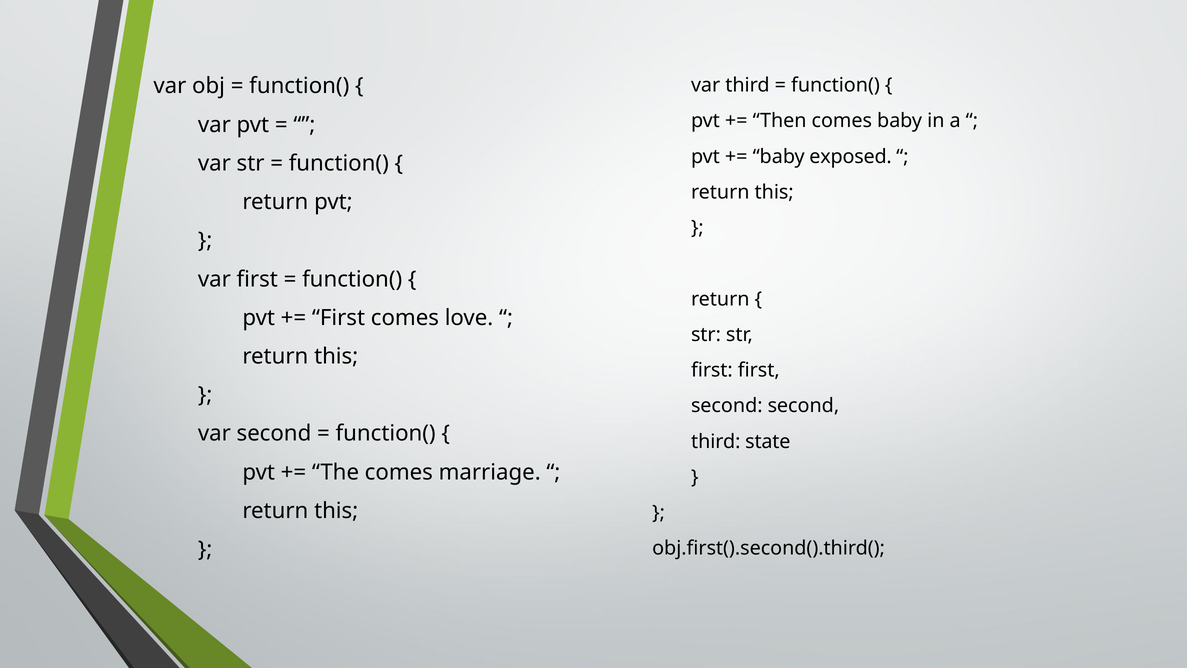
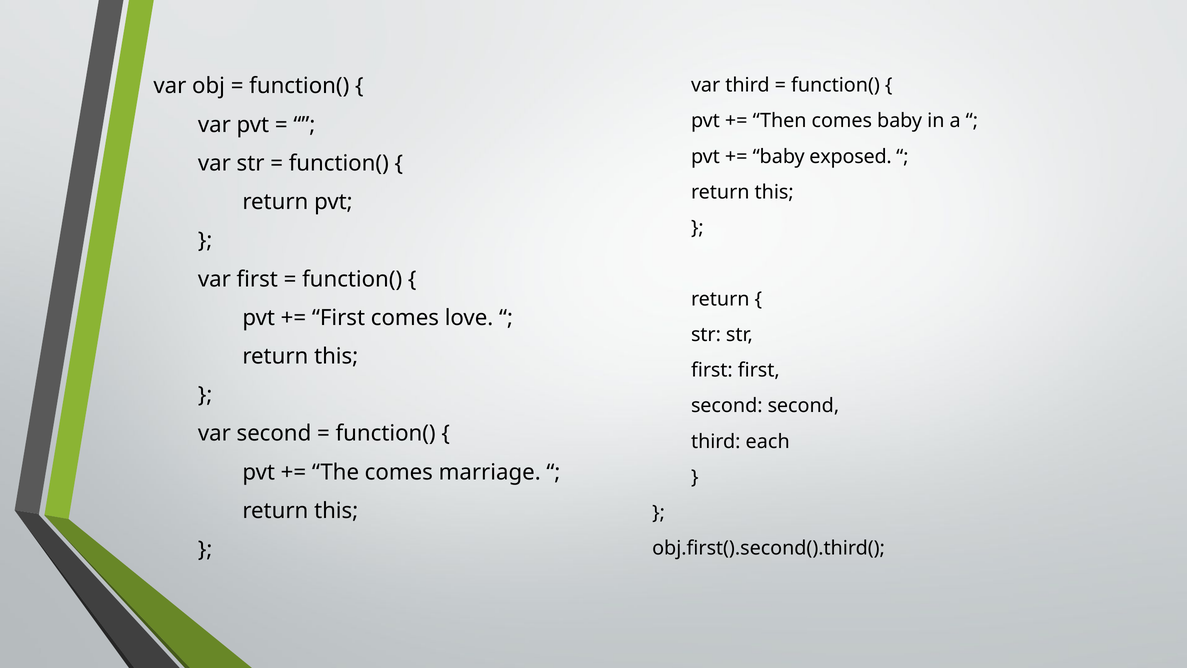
state: state -> each (768, 441)
